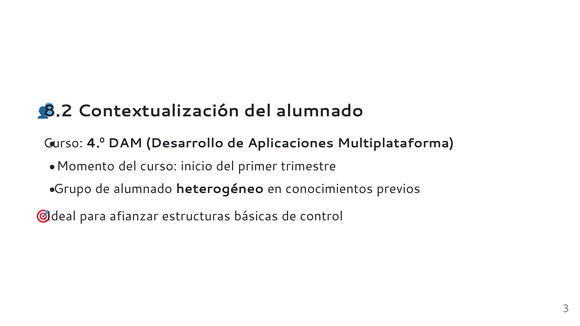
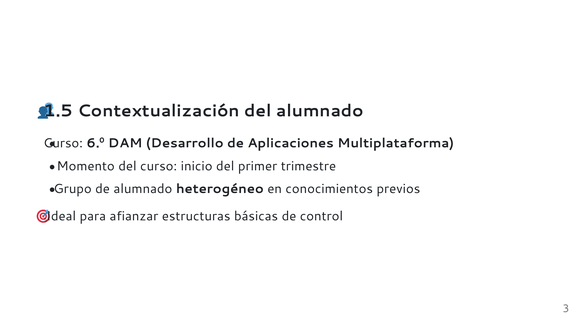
8.2: 8.2 -> 1.5 (58, 111)
4.º: 4.º -> 6.º (95, 143)
